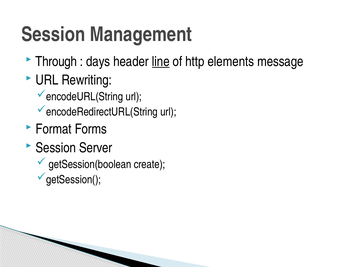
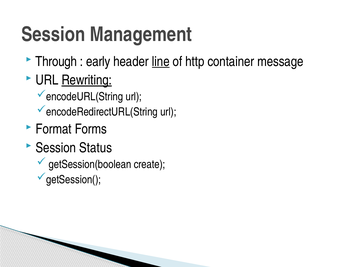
days: days -> early (98, 62)
elements: elements -> container (231, 62)
Rewriting underline: none -> present (87, 80)
Server: Server -> Status (96, 148)
